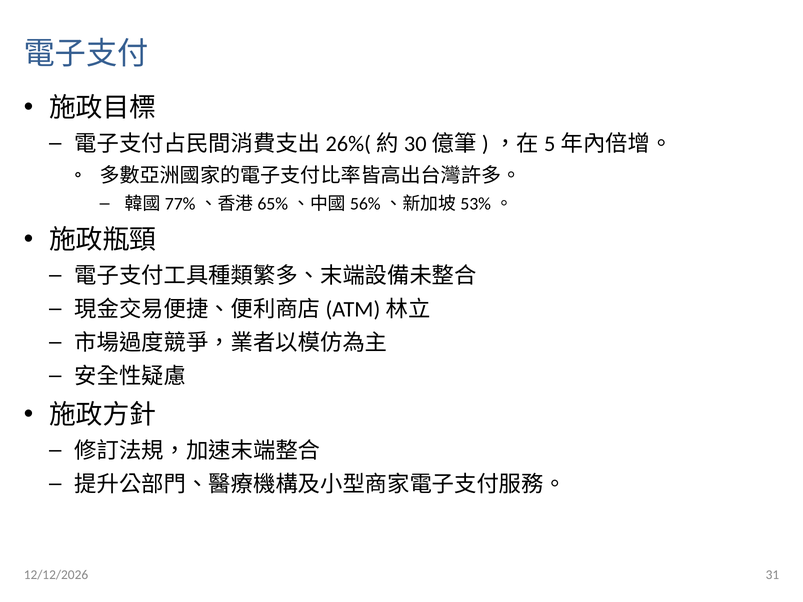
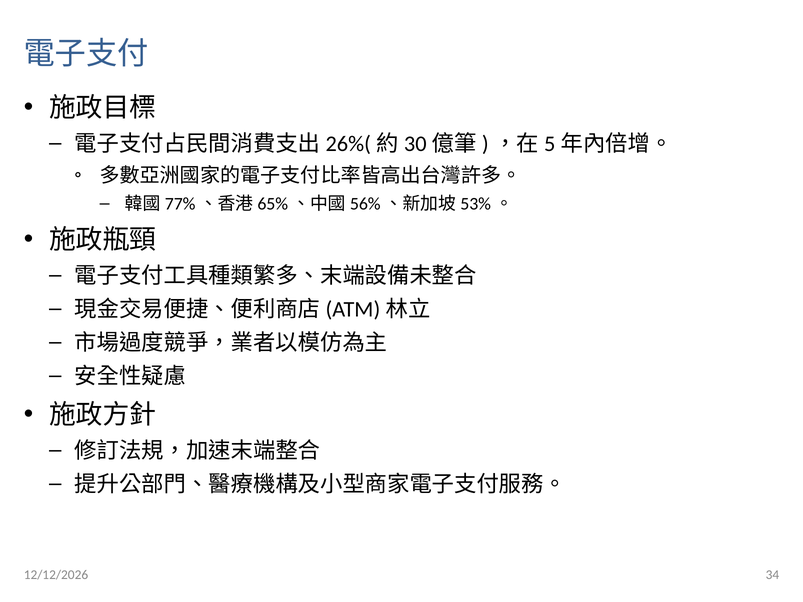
31: 31 -> 34 (772, 575)
